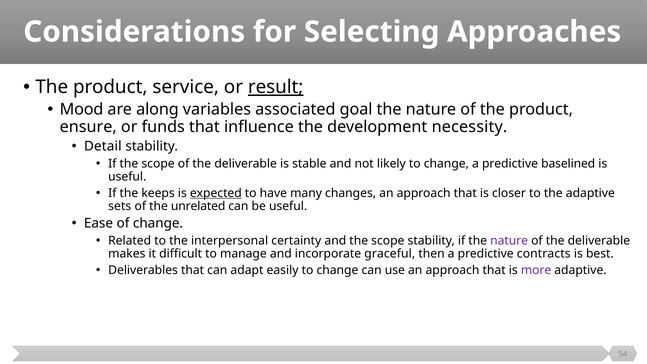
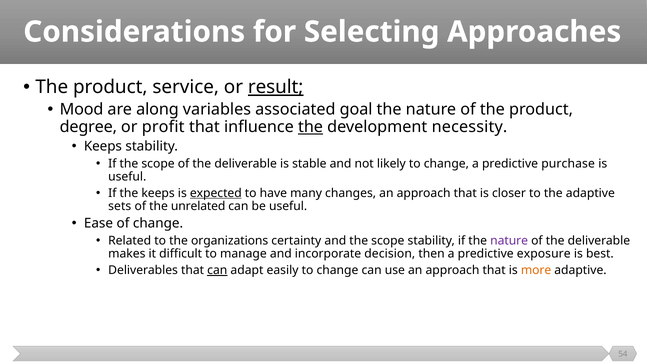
ensure: ensure -> degree (88, 127)
funds: funds -> profit (163, 127)
the underline: none -> present (311, 127)
Detail: Detail -> Keeps (103, 146)
baselined: baselined -> purchase (568, 164)
interpersonal: interpersonal -> organizations (230, 241)
graceful: graceful -> decision (390, 254)
contracts: contracts -> exposure (544, 254)
can underline: none -> present (217, 270)
more colour: purple -> orange (536, 270)
